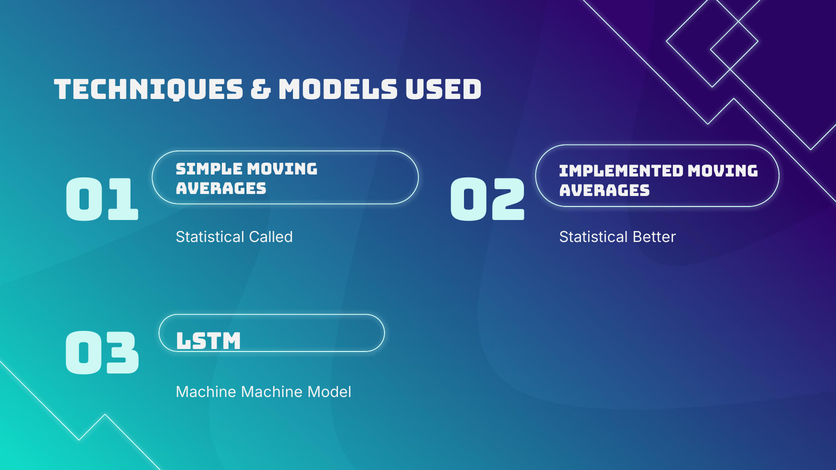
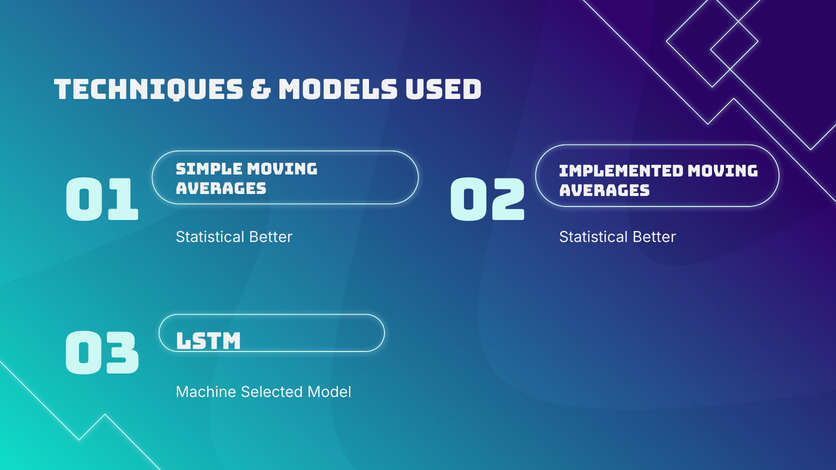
01 Statistical Called: Called -> Better (271, 237)
Machine Machine: Machine -> Selected (272, 392)
